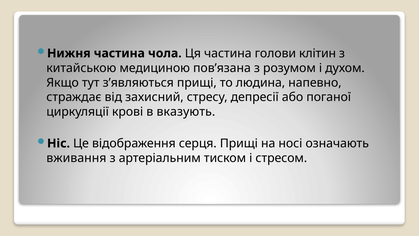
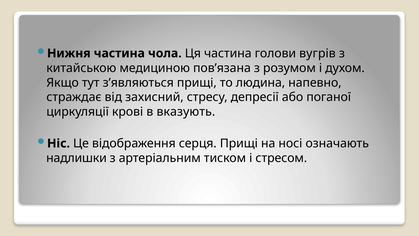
клітин: клітин -> вугрів (317, 53)
вживання: вживання -> надлишки (77, 158)
